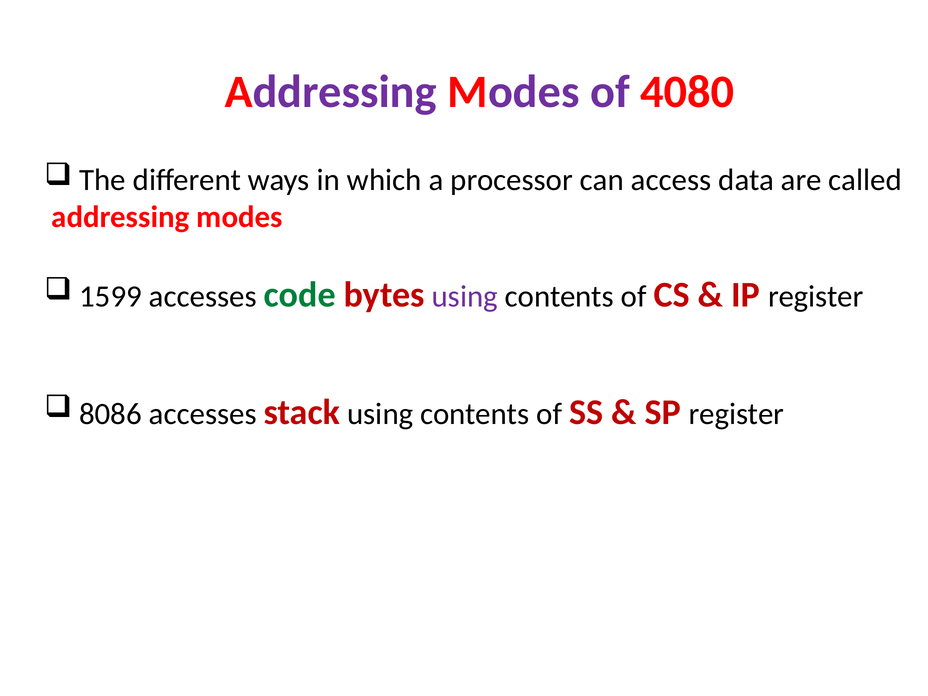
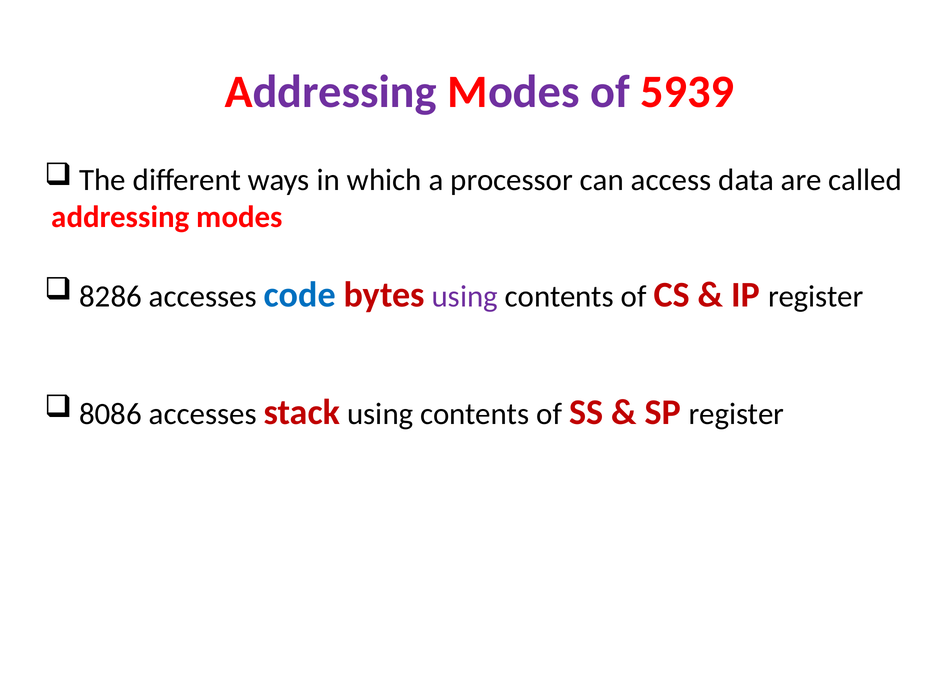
4080: 4080 -> 5939 (687, 92)
1599: 1599 -> 8286 (111, 296)
code colour: green -> blue (300, 295)
